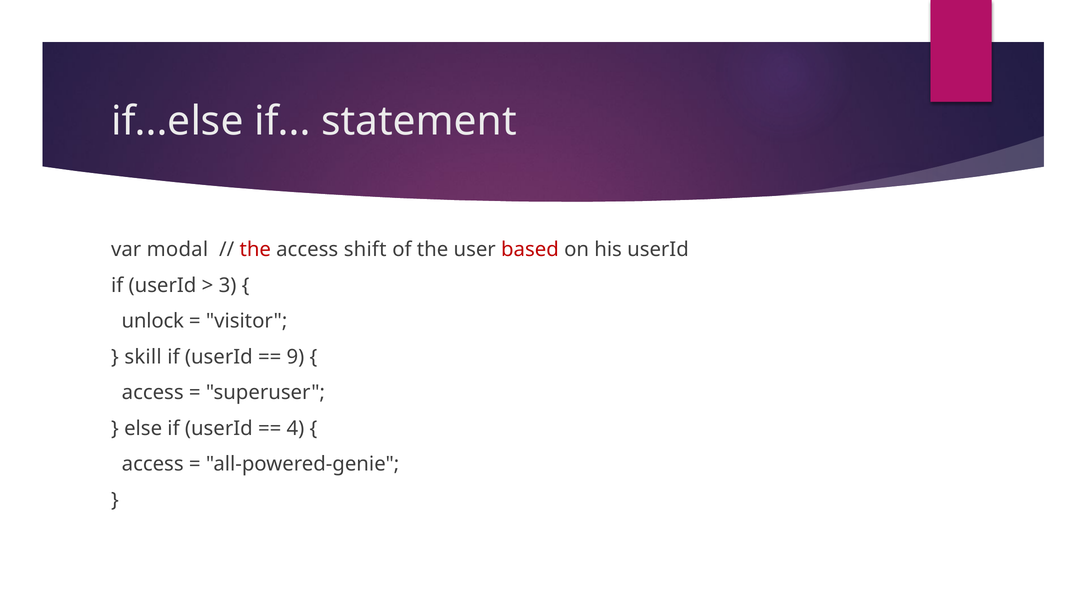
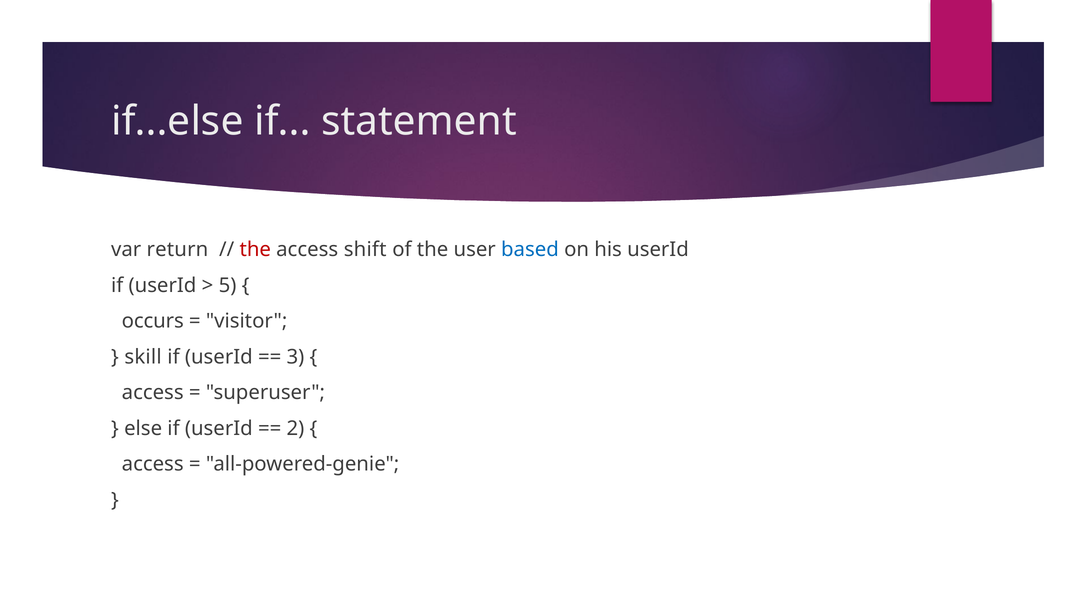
modal: modal -> return (177, 250)
based colour: red -> blue (530, 250)
3: 3 -> 5 (228, 286)
unlock: unlock -> occurs (153, 321)
9: 9 -> 3 (295, 357)
4: 4 -> 2 (295, 429)
